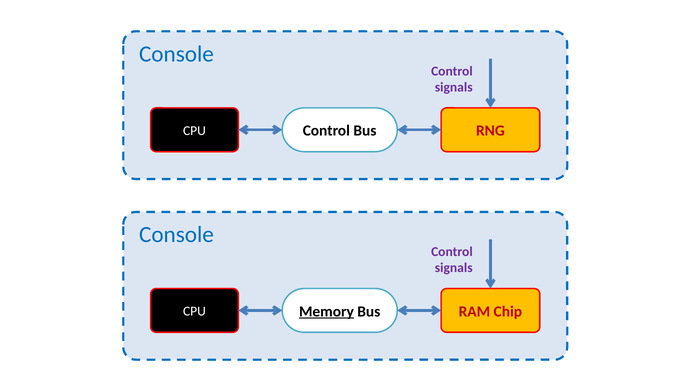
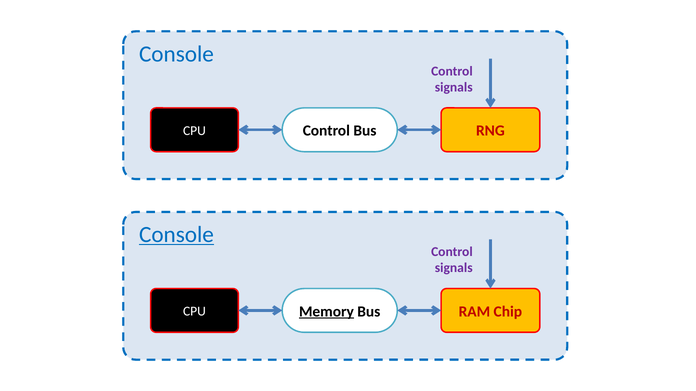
Console underline: none -> present (176, 235)
